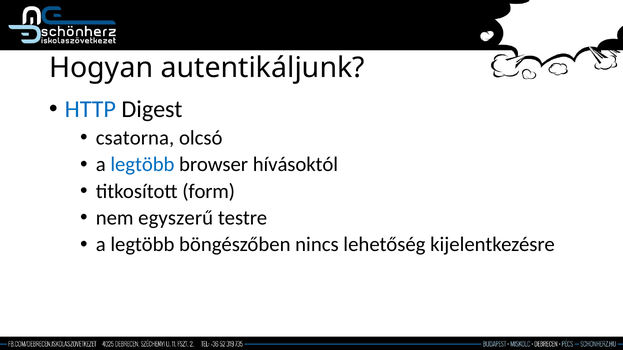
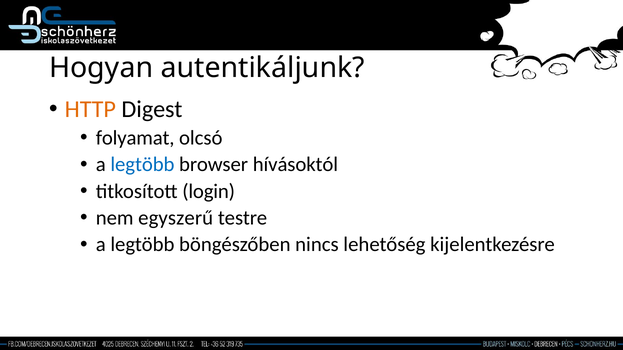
HTTP colour: blue -> orange (90, 109)
csatorna: csatorna -> folyamat (135, 138)
form: form -> login (209, 191)
